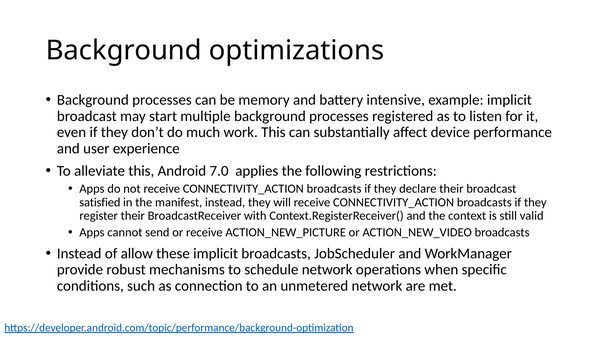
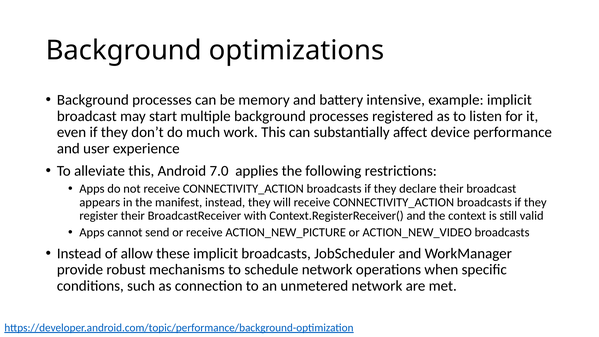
satisfied: satisfied -> appears (100, 202)
